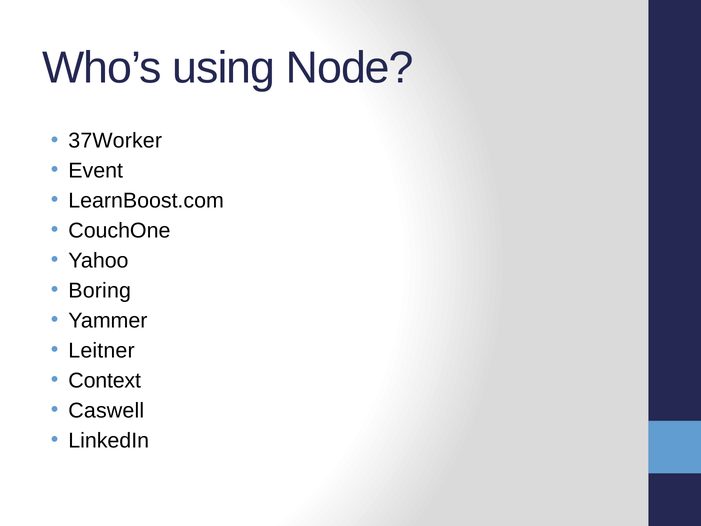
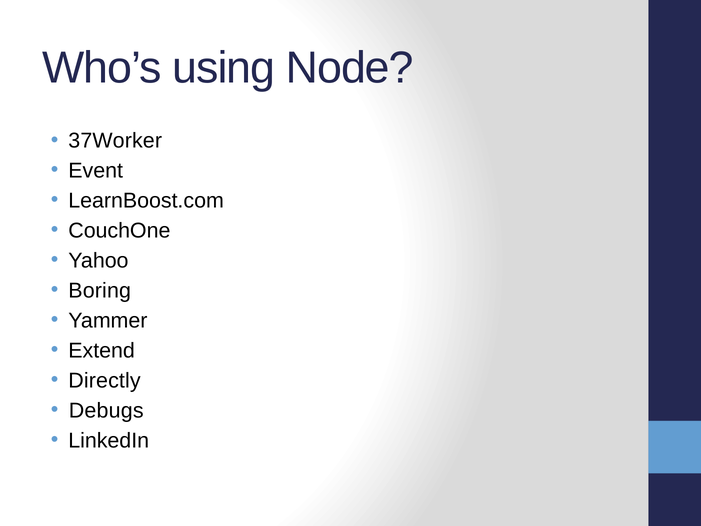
Leitner: Leitner -> Extend (102, 350)
Context: Context -> Directly (104, 380)
Caswell: Caswell -> Debugs (106, 410)
